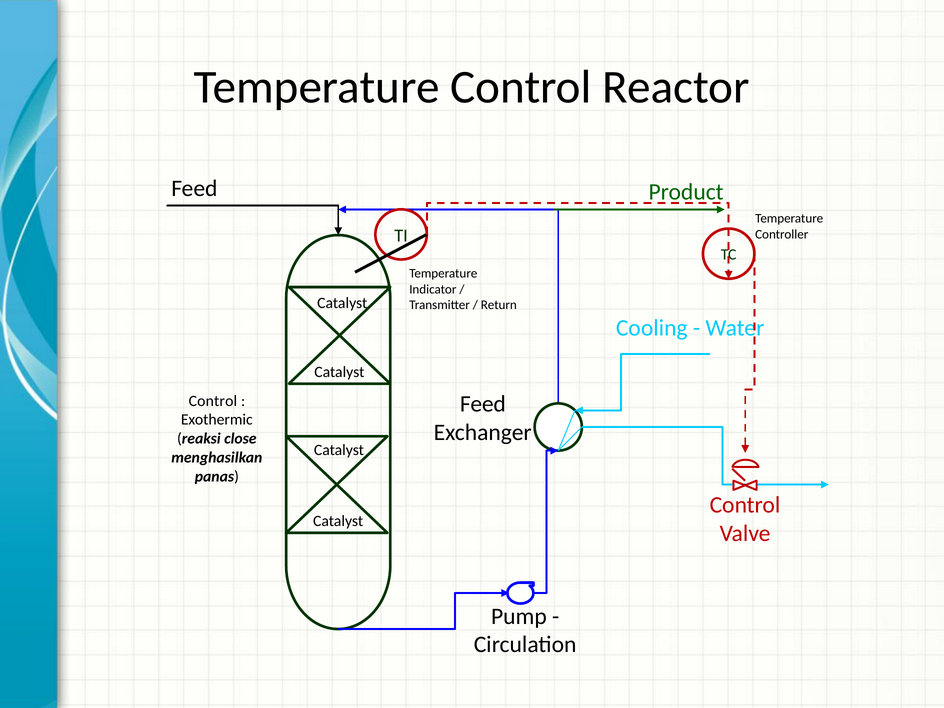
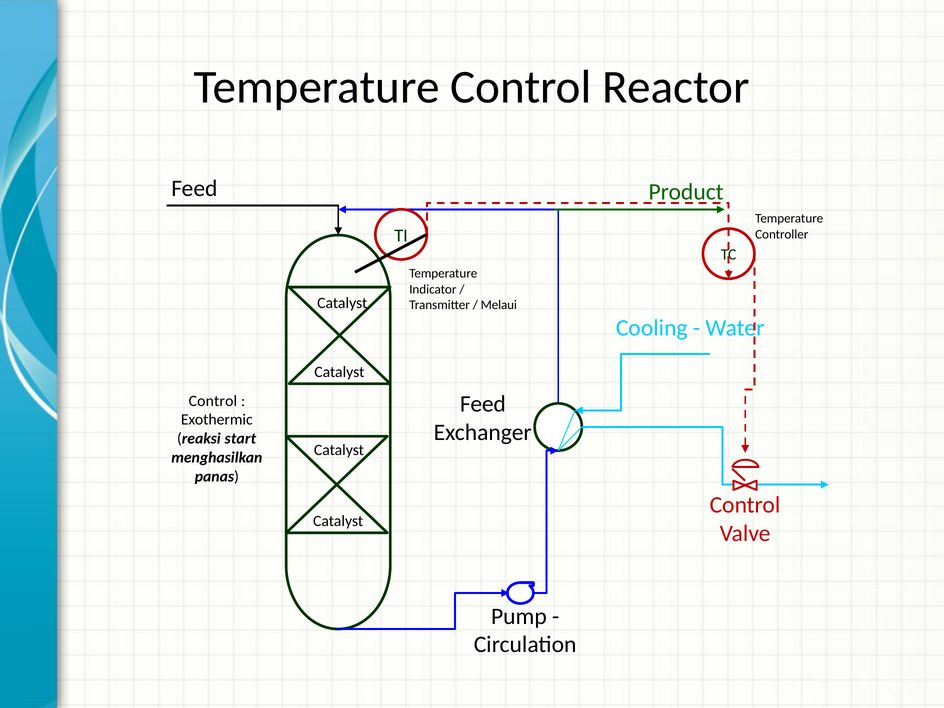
Return: Return -> Melaui (499, 305)
close: close -> start (240, 439)
